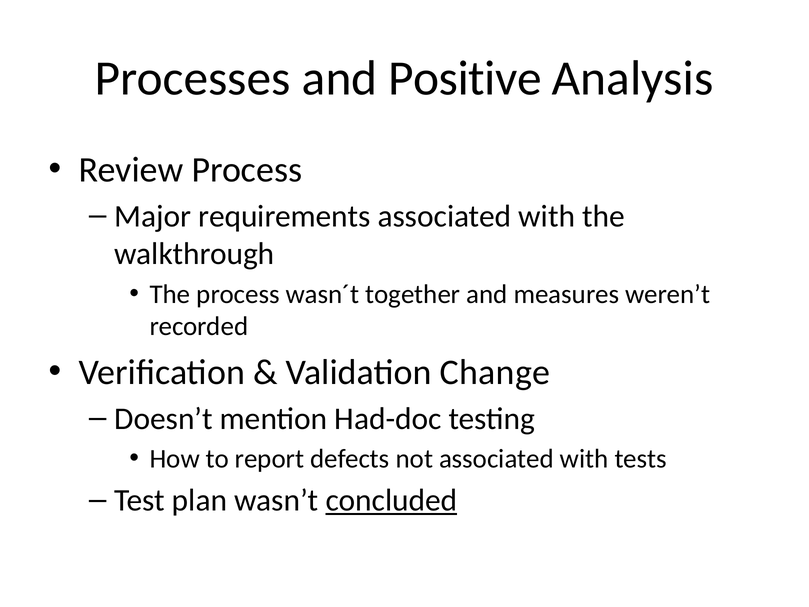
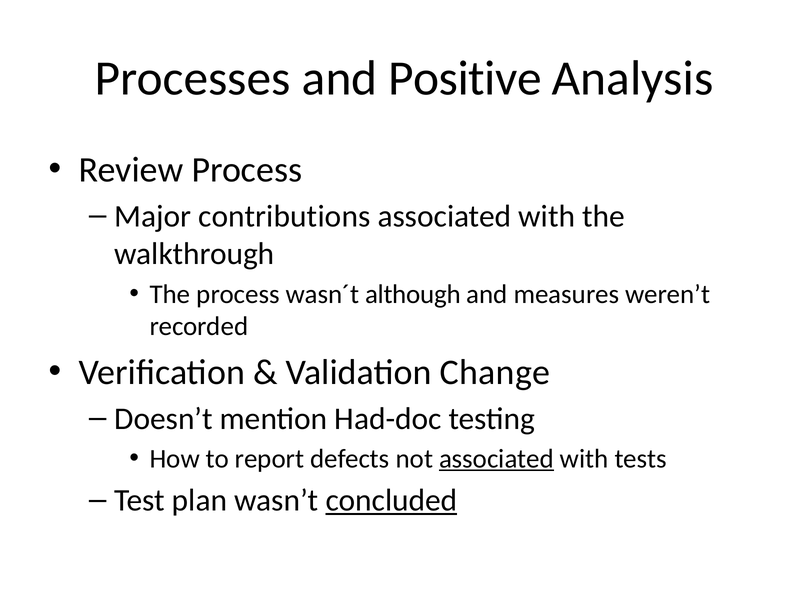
requirements: requirements -> contributions (284, 216)
together: together -> although (413, 294)
associated underline: none -> present (496, 459)
